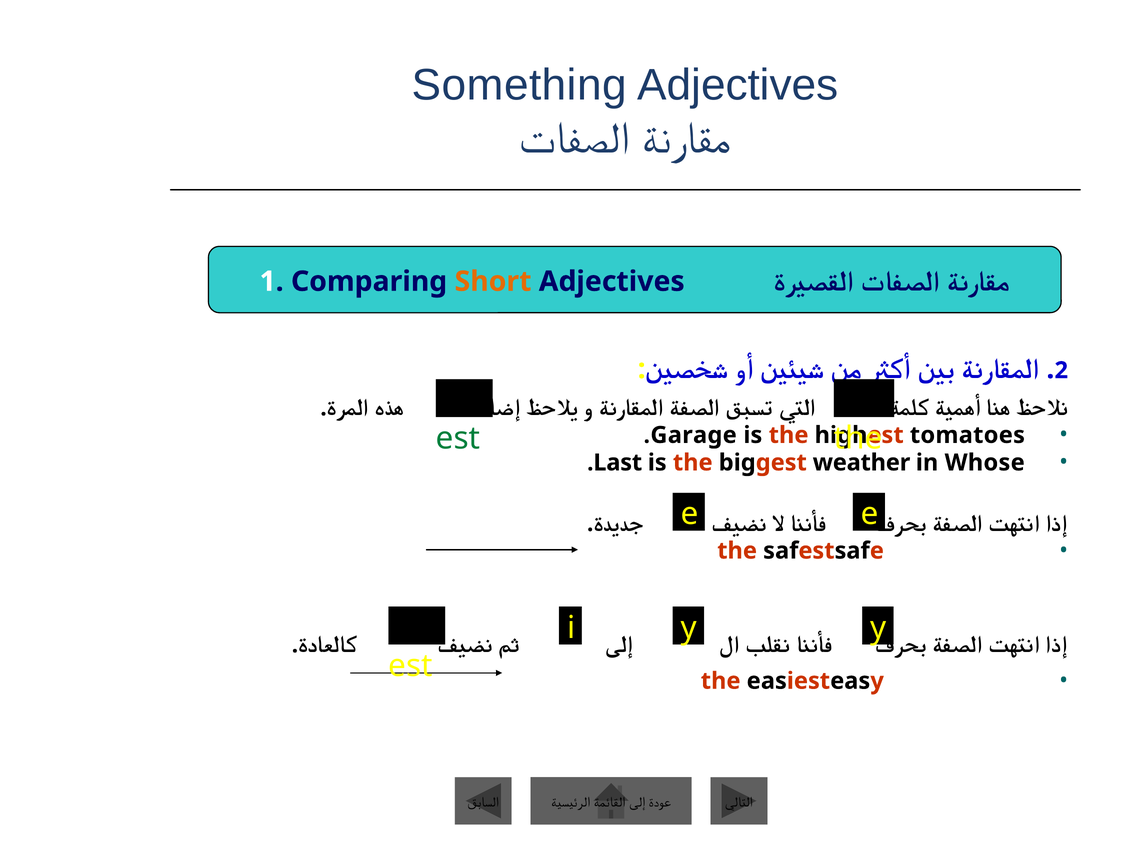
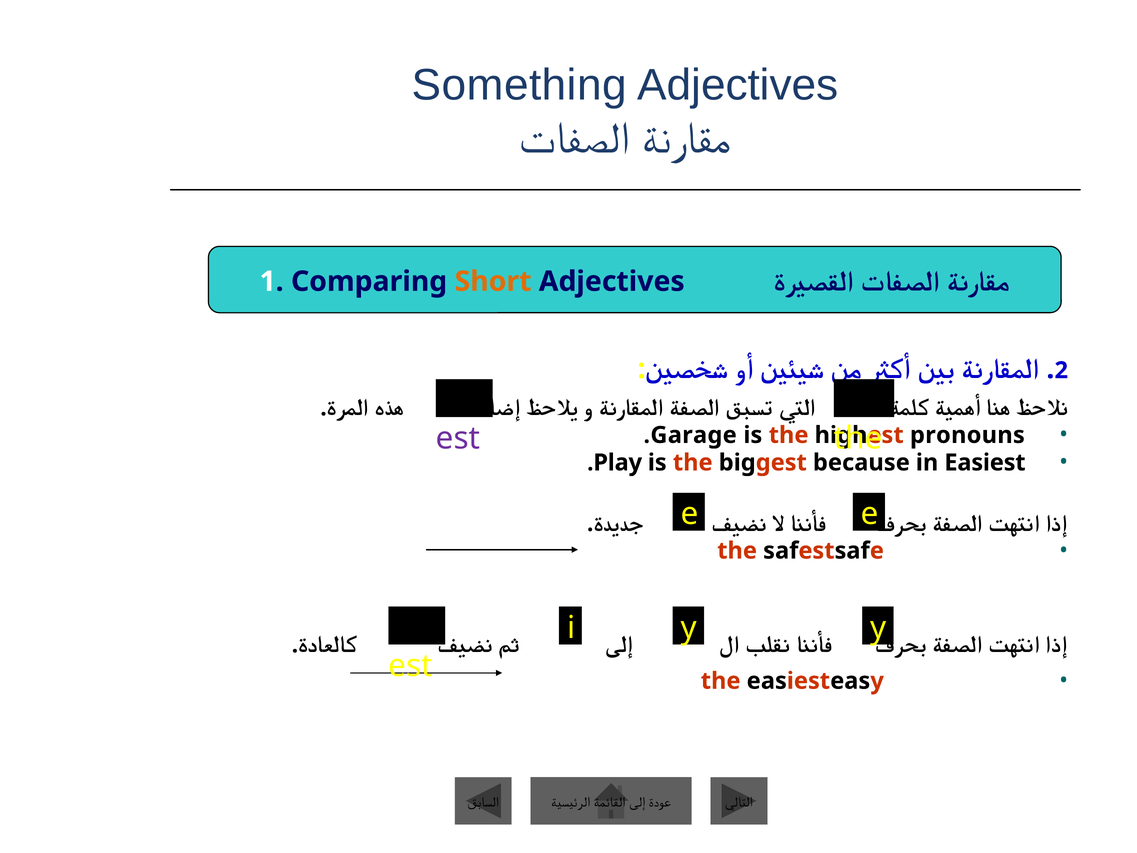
est colour: green -> purple (458, 438)
tomatoes: tomatoes -> pronouns (967, 435)
Last: Last -> Play (618, 462)
weather: weather -> because (861, 462)
in Whose: Whose -> Easiest (985, 462)
